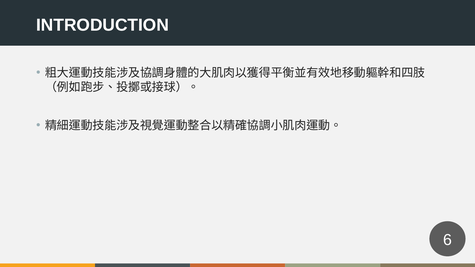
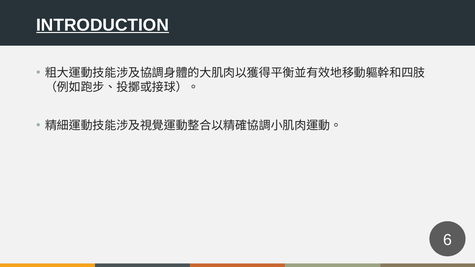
INTRODUCTION underline: none -> present (103, 25)
